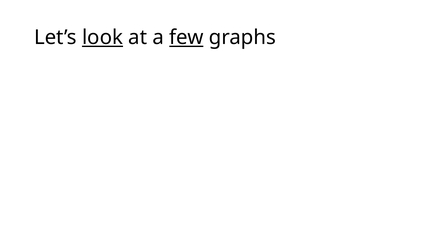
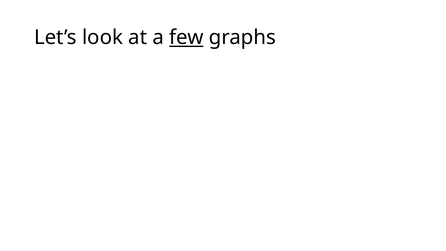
look underline: present -> none (103, 37)
